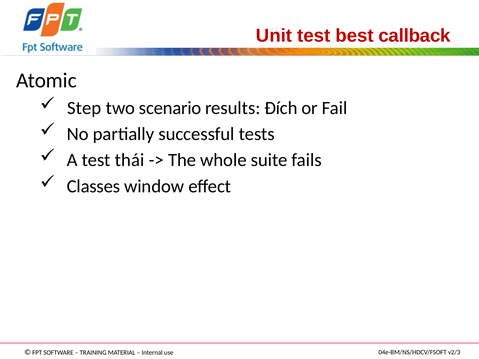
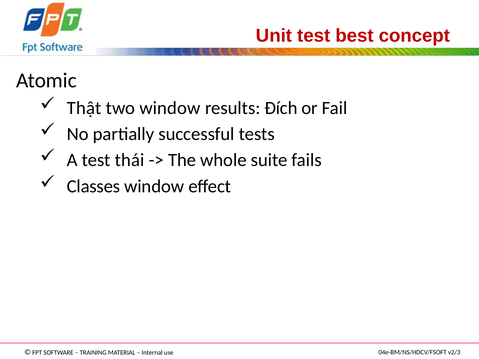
callback: callback -> concept (414, 36)
Step: Step -> Thật (84, 108)
two scenario: scenario -> window (170, 108)
